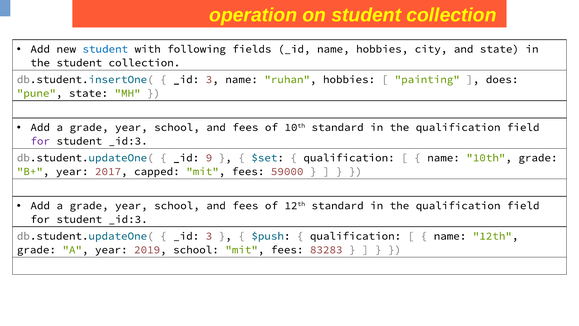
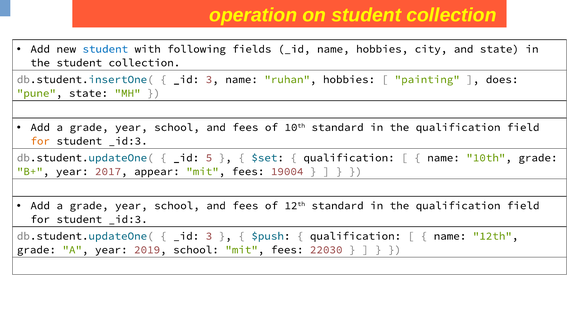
for colour: purple -> orange (40, 141)
9: 9 -> 5 (209, 158)
capped: capped -> appear (157, 171)
59000: 59000 -> 19004 (287, 171)
83283: 83283 -> 22030 (326, 250)
